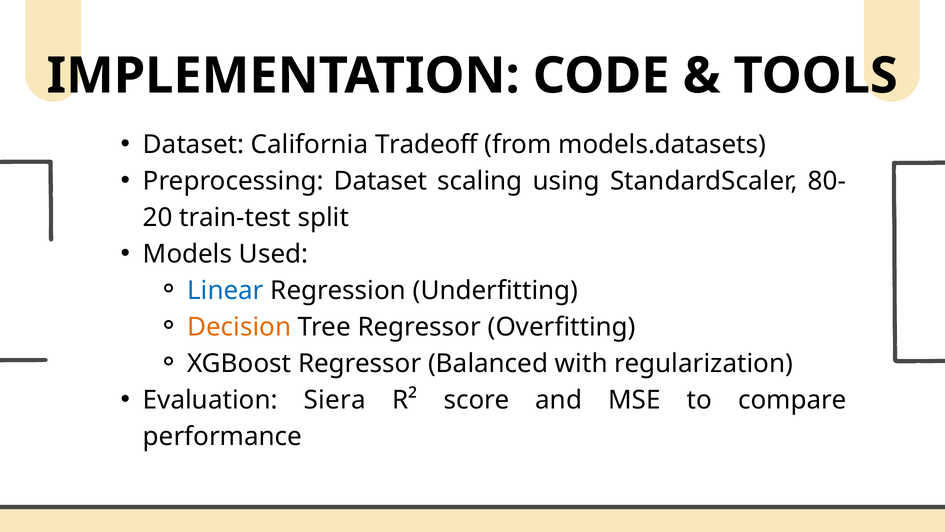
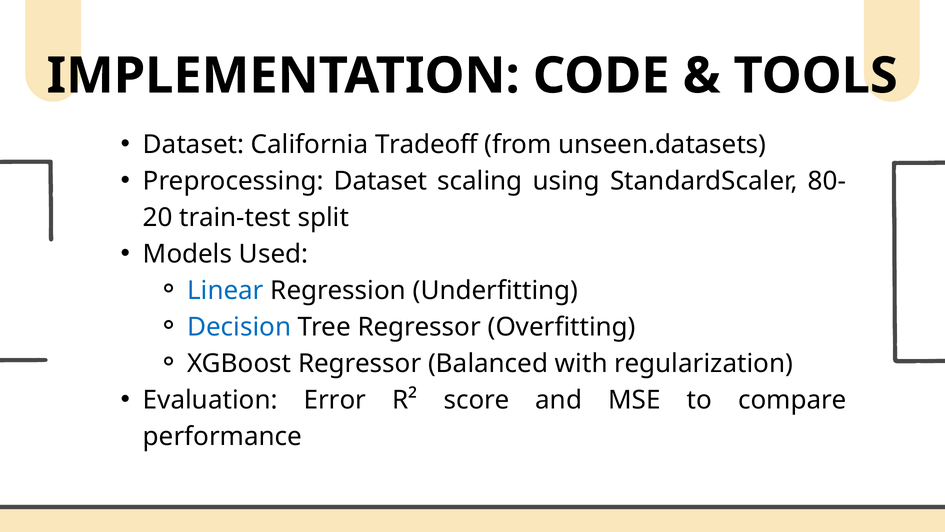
models.datasets: models.datasets -> unseen.datasets (662, 144)
Decision colour: orange -> blue (239, 327)
Siera: Siera -> Error (335, 400)
